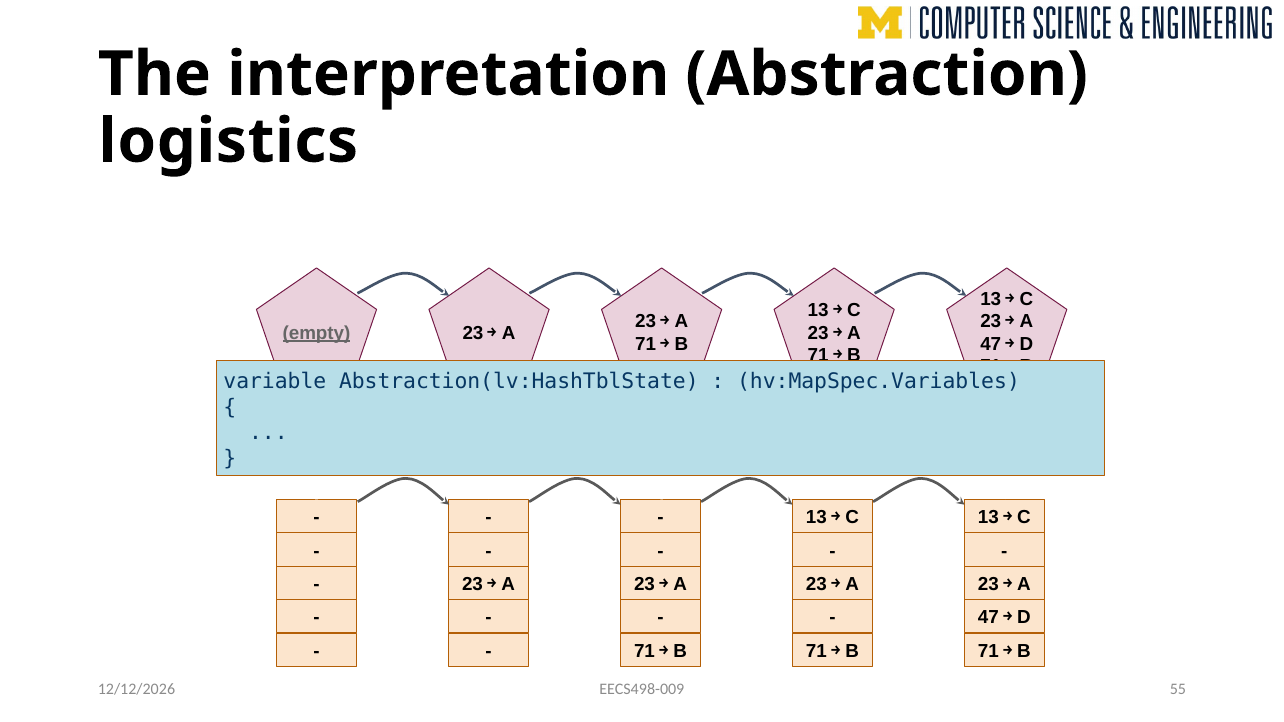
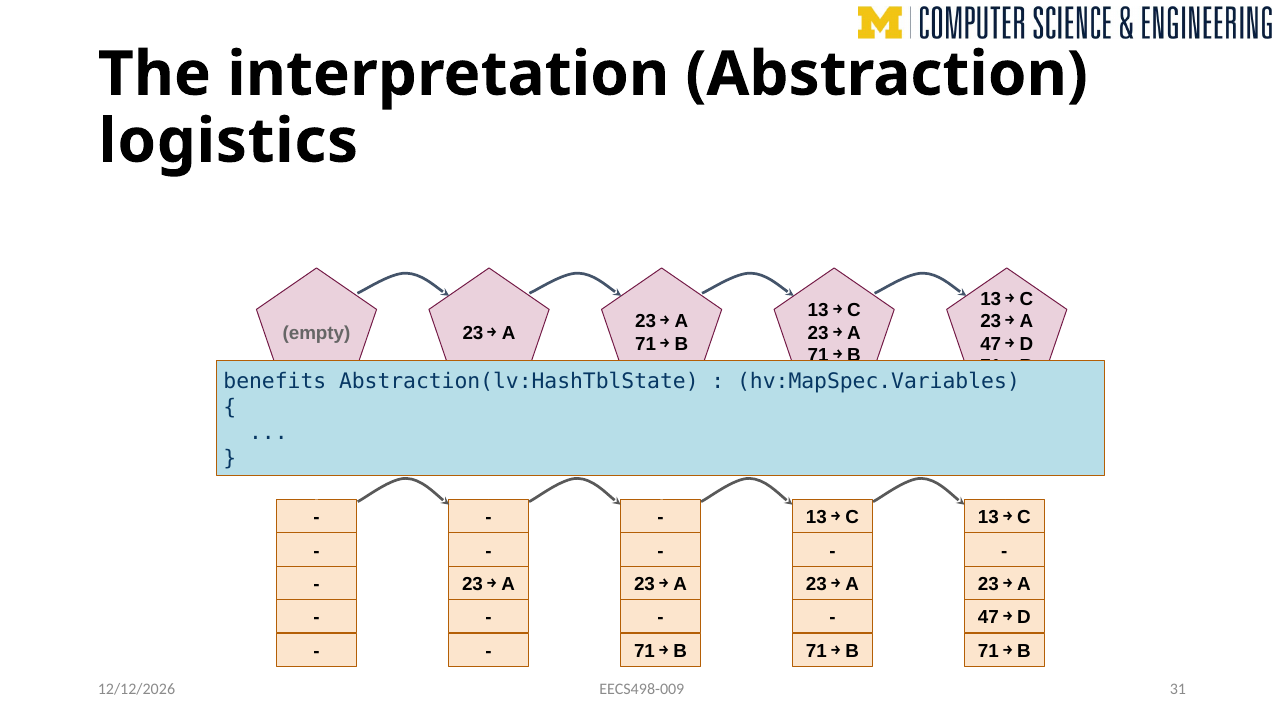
empty underline: present -> none (316, 333)
variable: variable -> benefits (275, 381)
55: 55 -> 31 (1178, 690)
